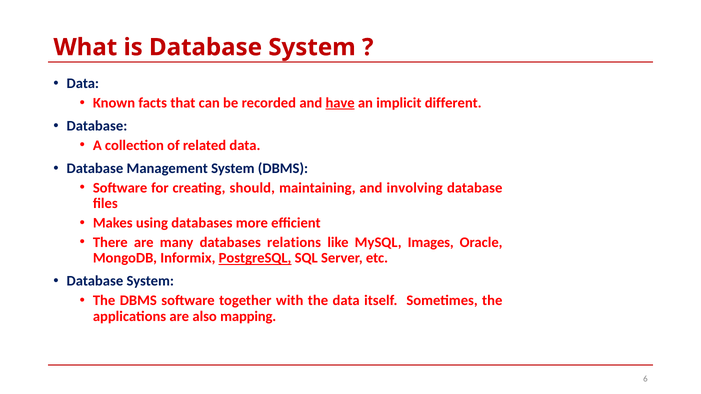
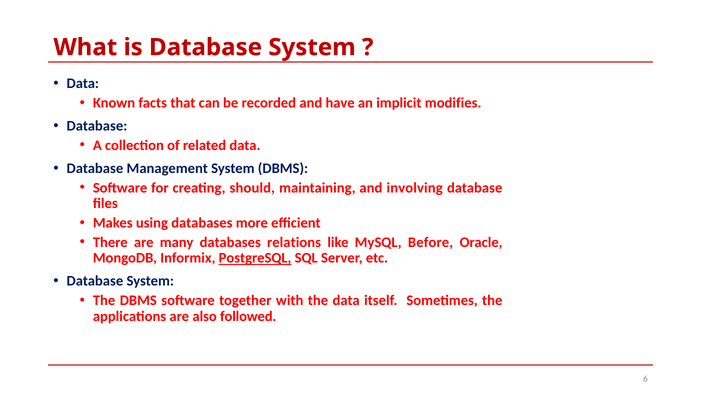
have underline: present -> none (340, 103)
different: different -> modifies (453, 103)
Images: Images -> Before (431, 242)
mapping: mapping -> followed (248, 317)
